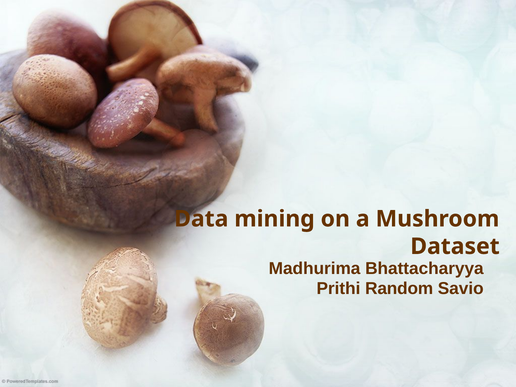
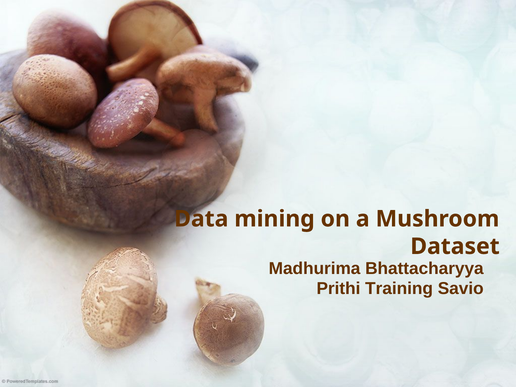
Random: Random -> Training (399, 289)
